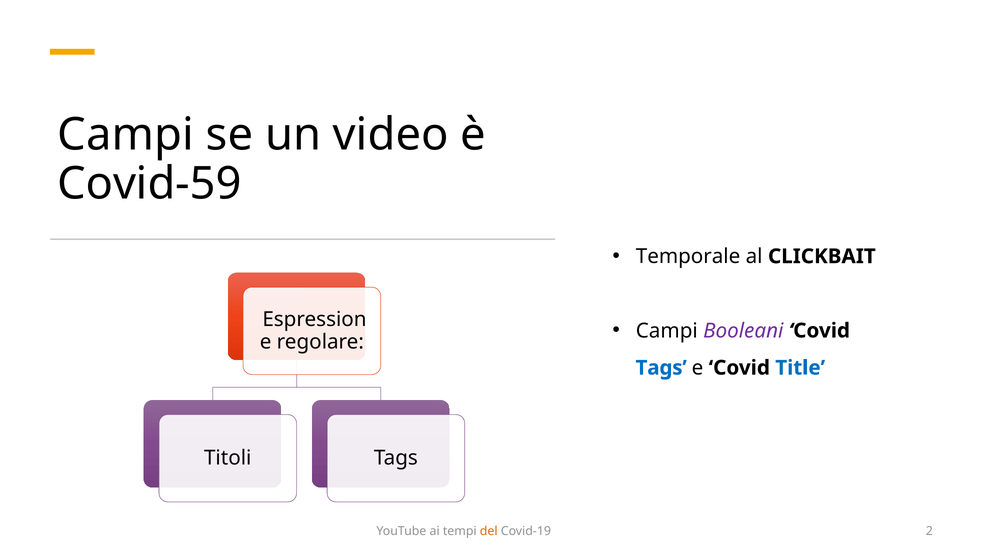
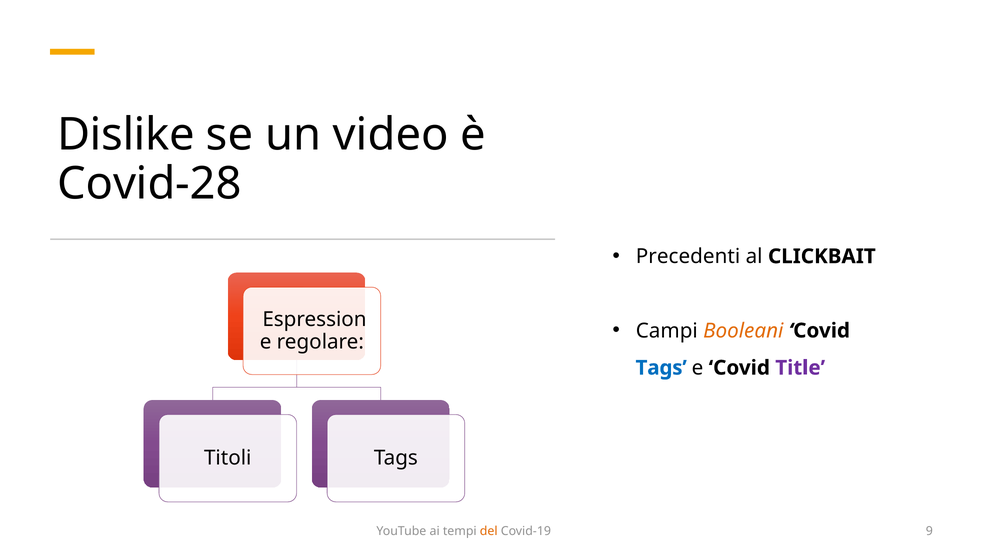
Campi: Campi -> Dislike (126, 135)
Covid-59: Covid-59 -> Covid-28 (149, 184)
Temporale: Temporale -> Precedenti (688, 256)
Booleani colour: purple -> orange (743, 331)
Title colour: blue -> purple (800, 368)
2: 2 -> 9 (929, 531)
